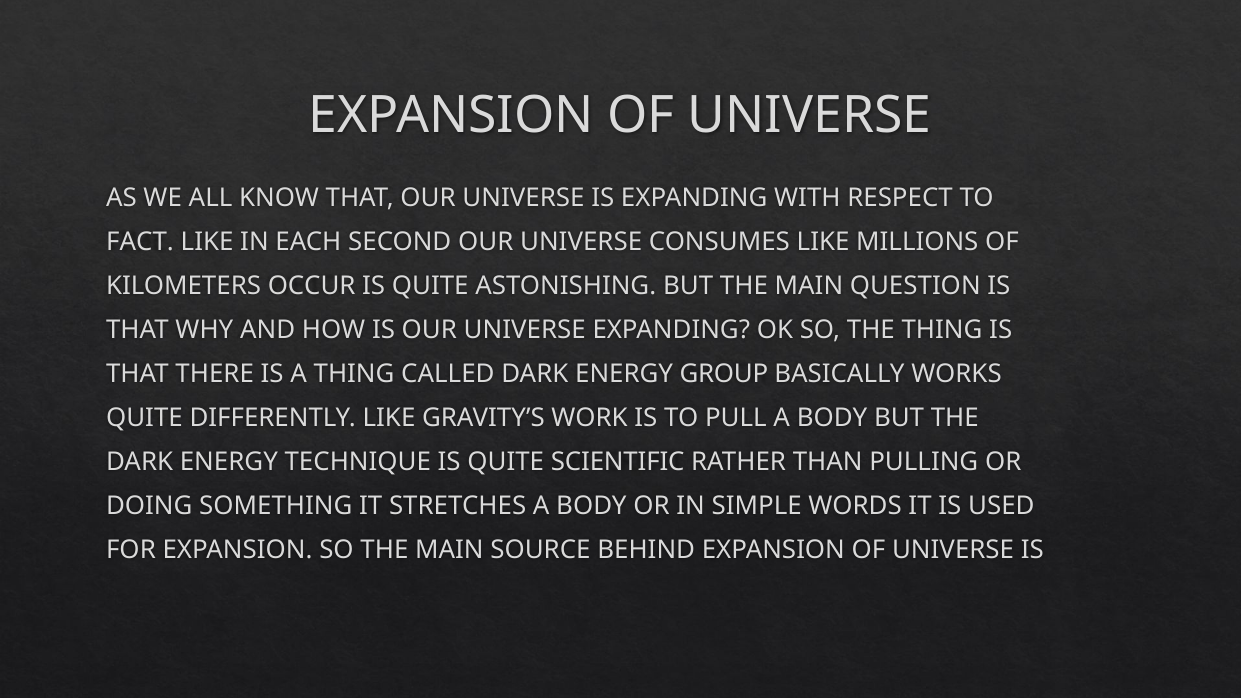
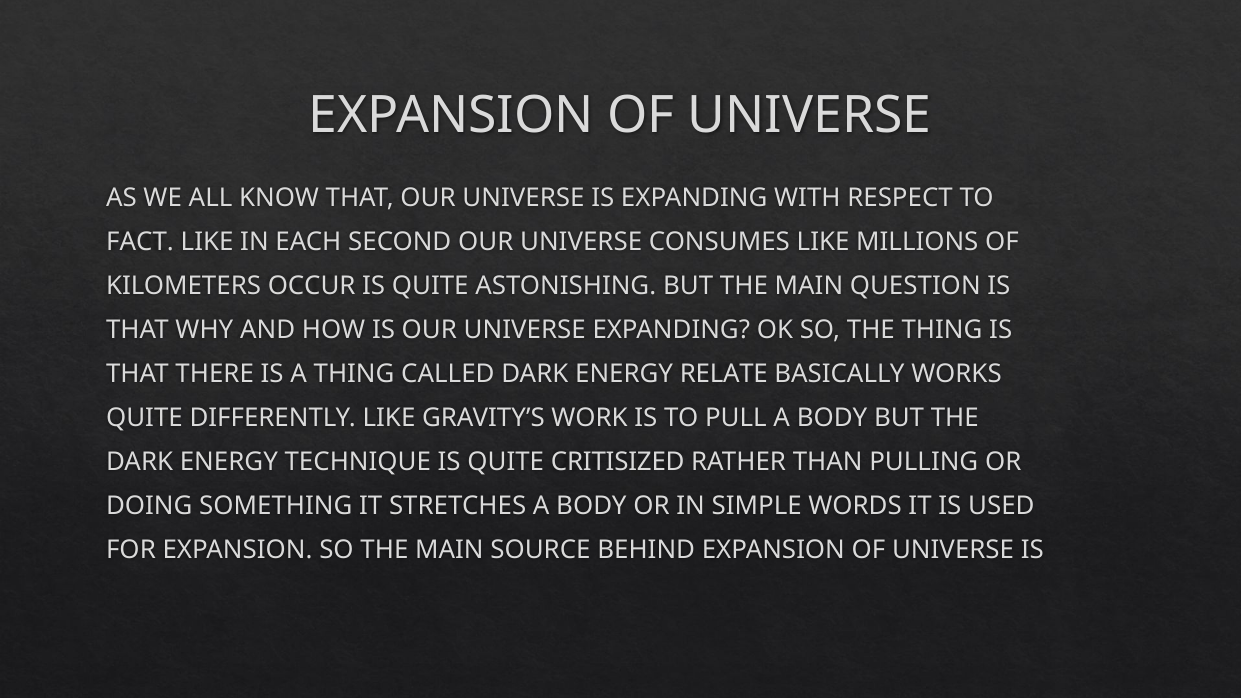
GROUP: GROUP -> RELATE (724, 374)
SCIENTIFIC: SCIENTIFIC -> CRITISIZED (618, 462)
